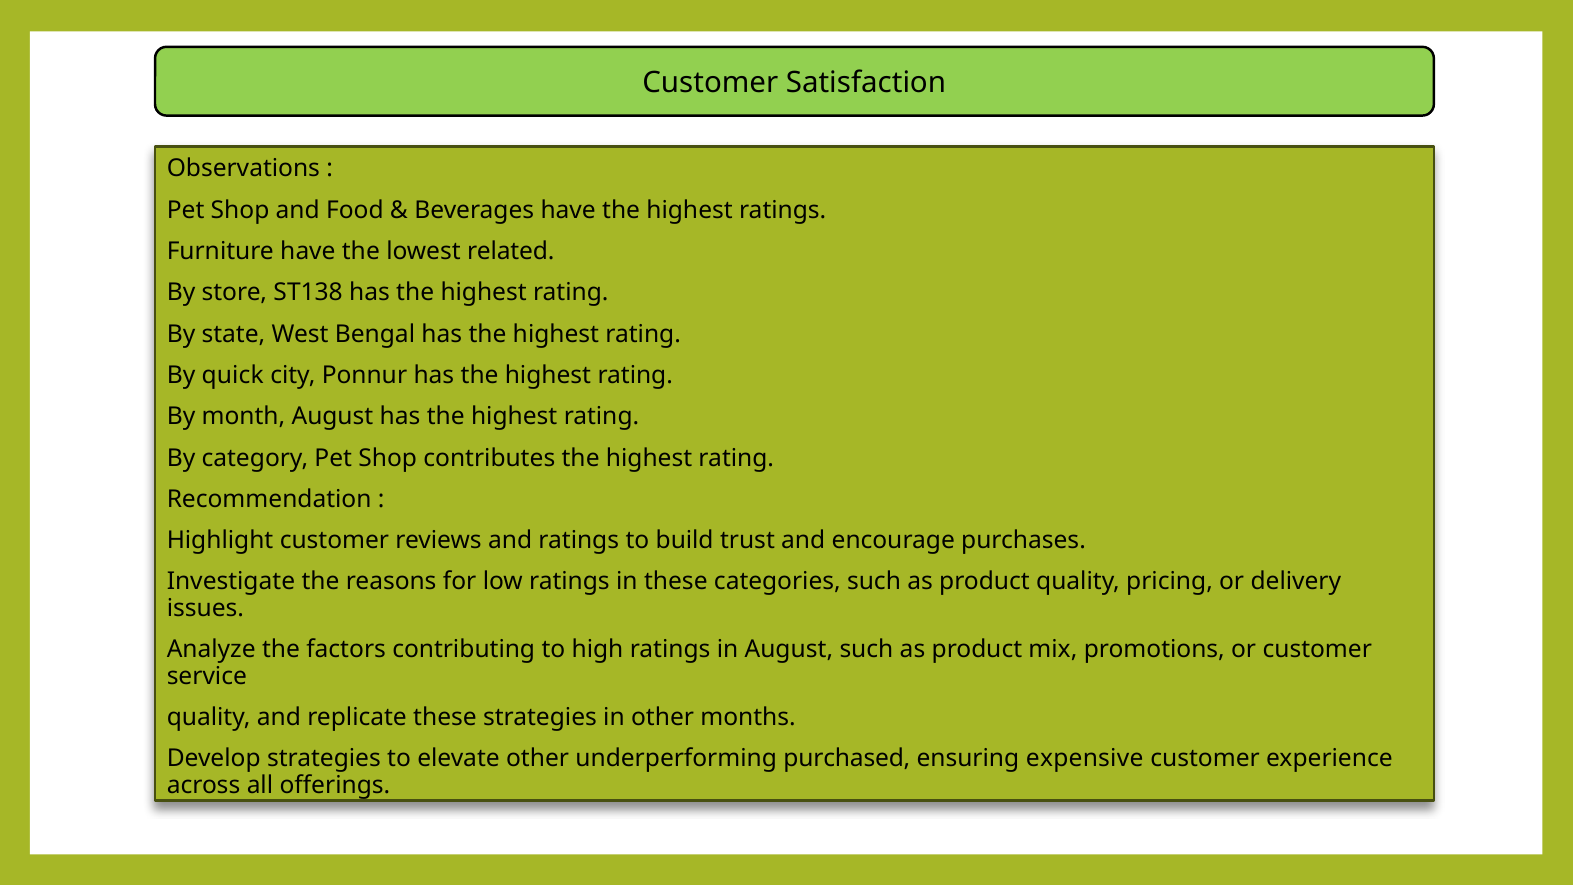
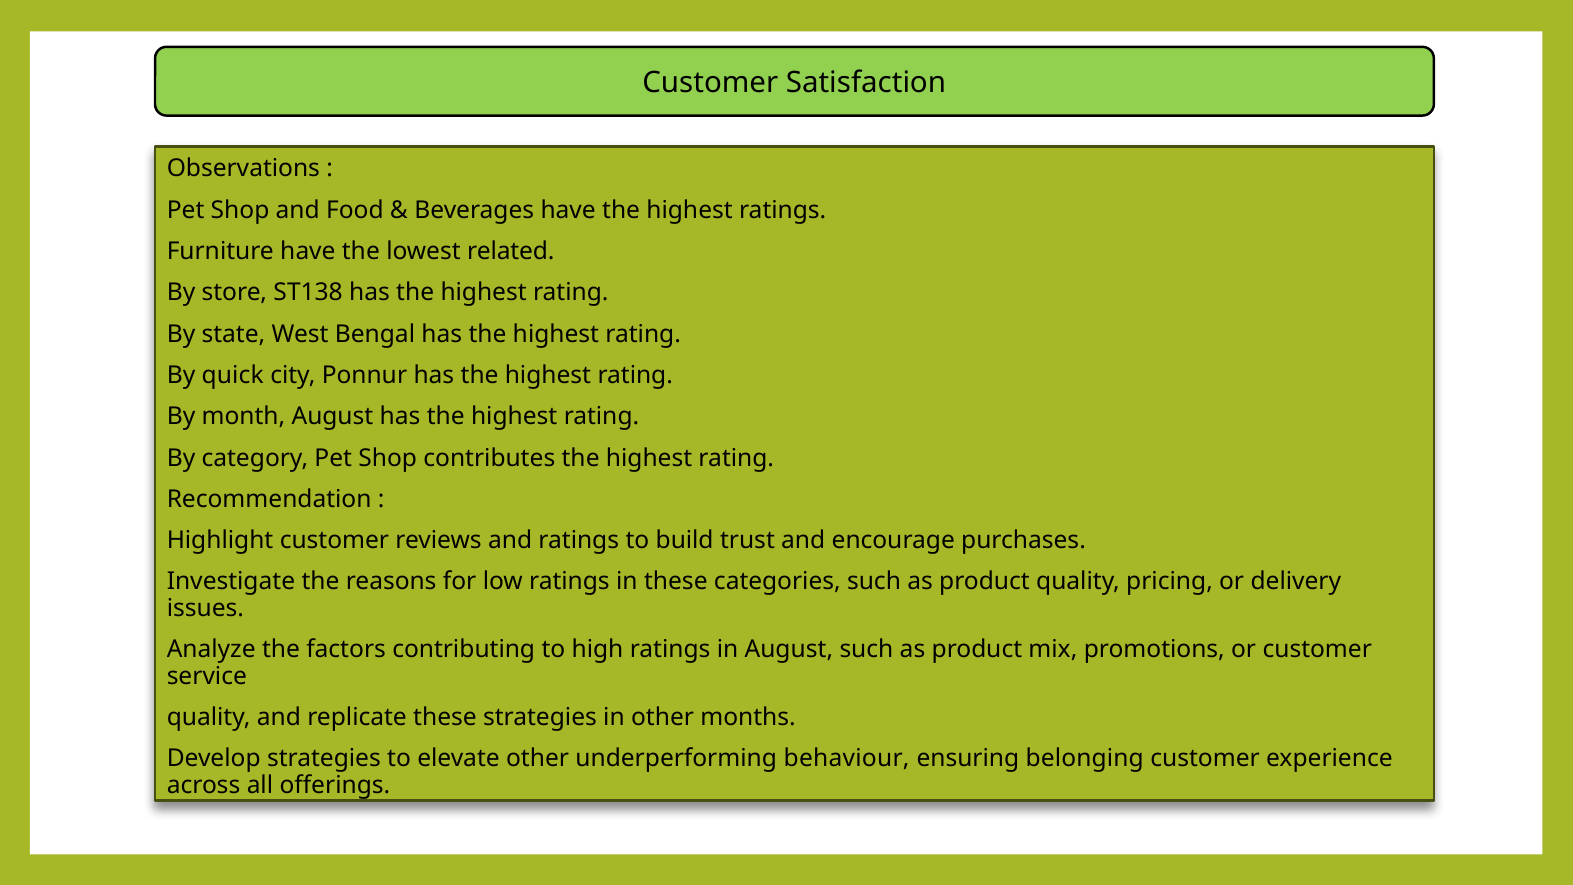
purchased: purchased -> behaviour (847, 759)
expensive: expensive -> belonging (1085, 759)
